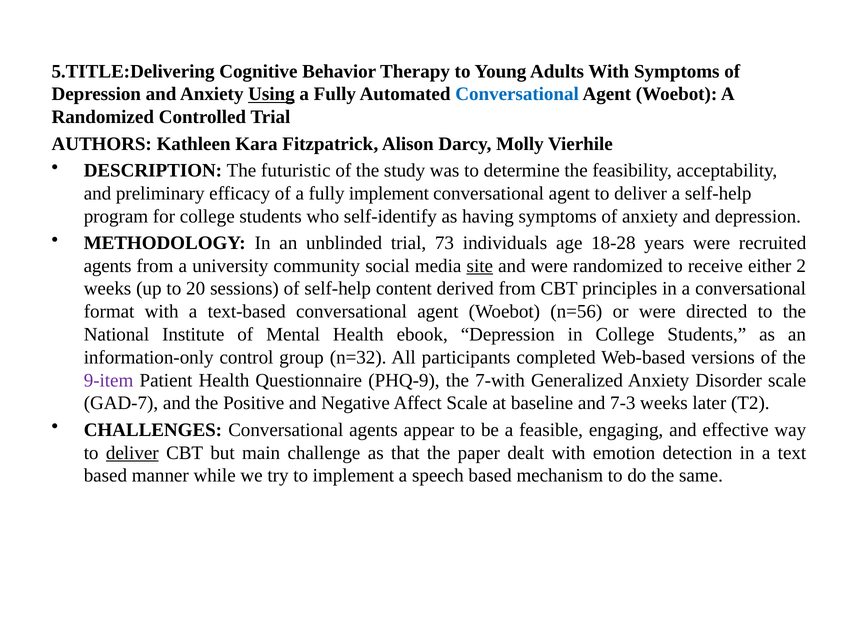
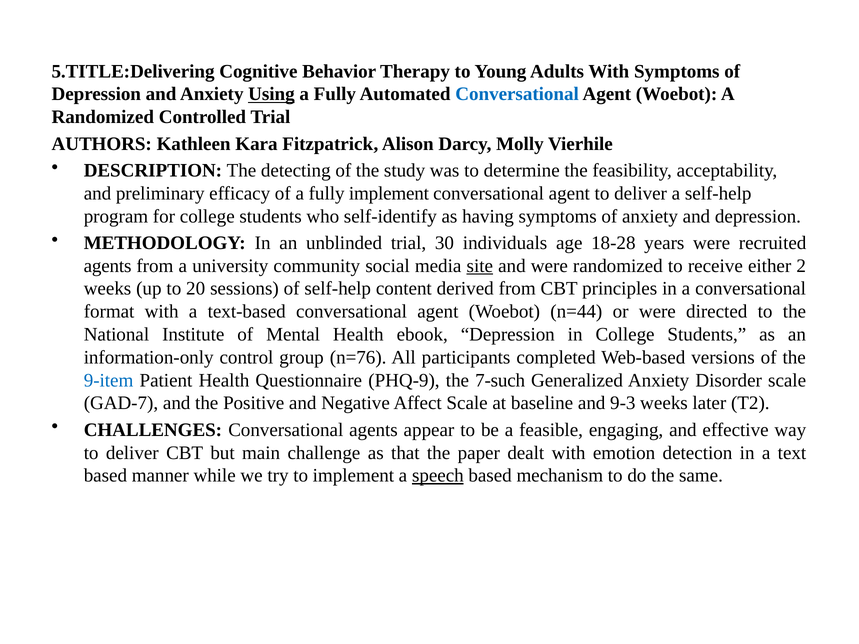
futuristic: futuristic -> detecting (296, 171)
73: 73 -> 30 (444, 243)
n=56: n=56 -> n=44 (576, 312)
n=32: n=32 -> n=76 (358, 357)
9-item colour: purple -> blue (109, 380)
7-with: 7-with -> 7-such (500, 380)
7-3: 7-3 -> 9-3 (623, 403)
deliver underline: present -> none (132, 453)
speech underline: none -> present (438, 476)
